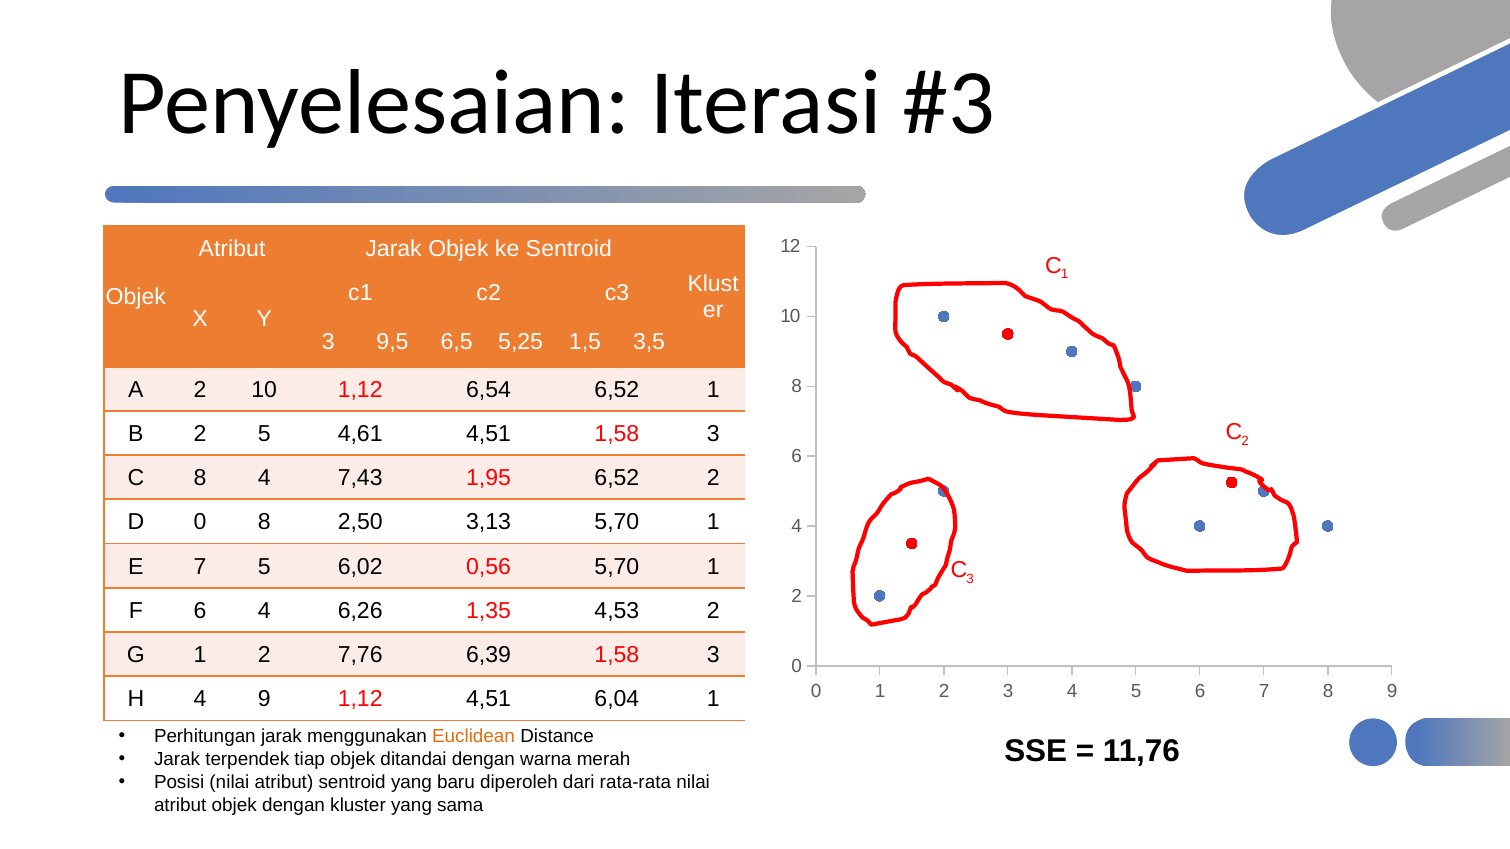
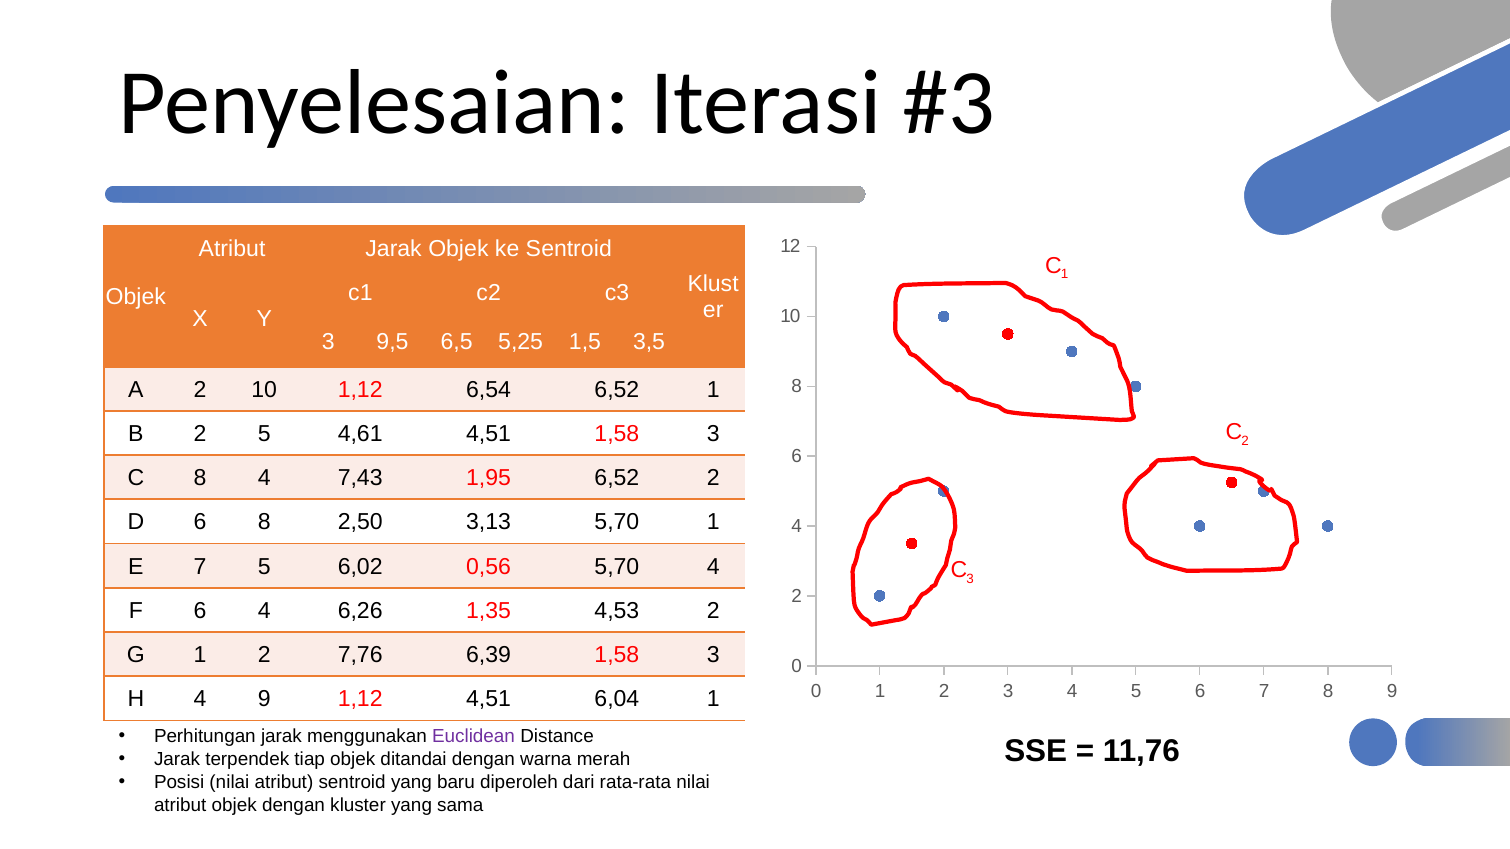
D 0: 0 -> 6 (200, 523)
0,56 5,70 1: 1 -> 4 (713, 567)
Euclidean colour: orange -> purple (474, 737)
